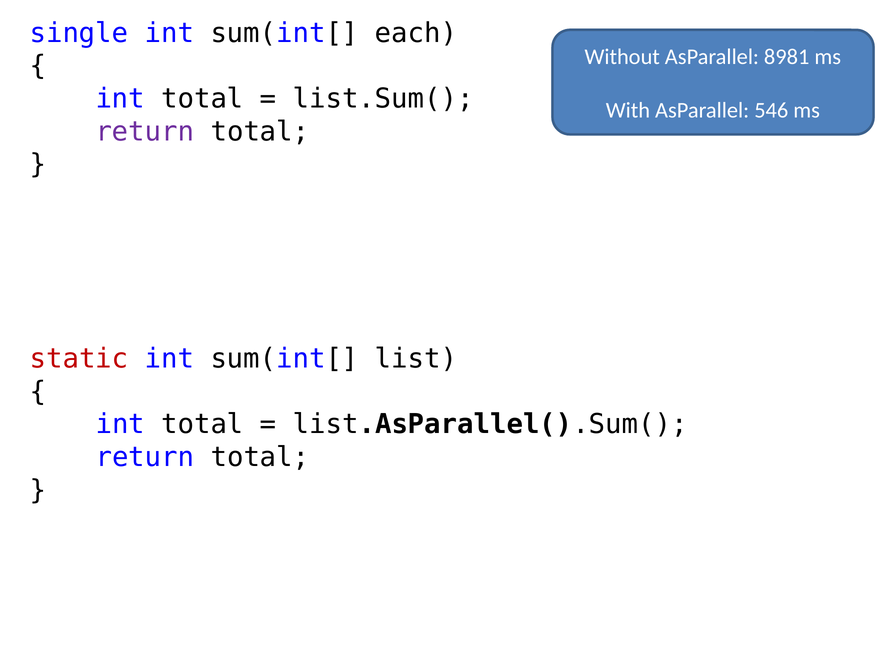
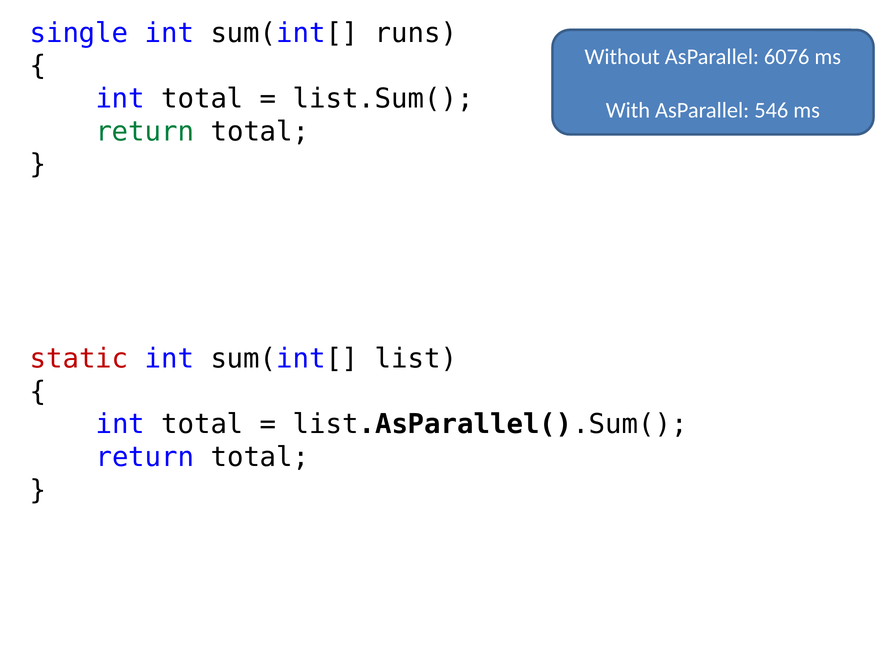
each: each -> runs (416, 33)
8981: 8981 -> 6076 (787, 57)
return colour: purple -> green (145, 132)
